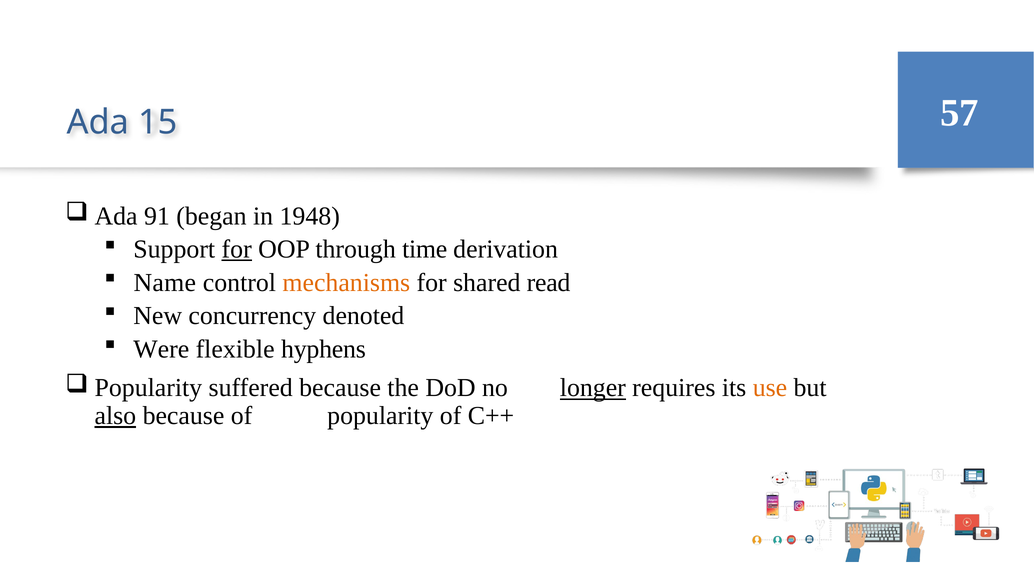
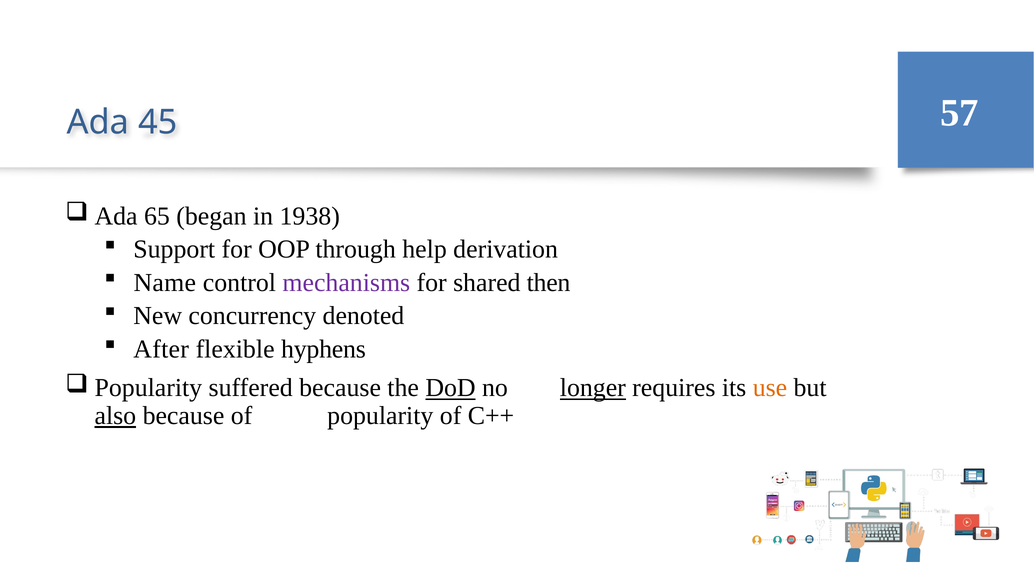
15: 15 -> 45 (158, 122)
91: 91 -> 65 (157, 216)
1948: 1948 -> 1938 (310, 216)
for underline: present -> none (237, 249)
time: time -> help (425, 249)
mechanisms colour: orange -> purple (346, 282)
read: read -> then (549, 282)
Were: Were -> After (161, 349)
DoD underline: none -> present (451, 388)
